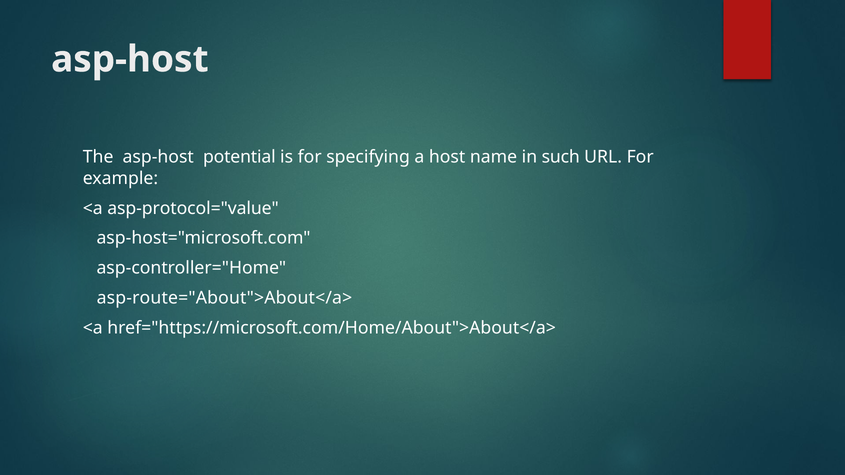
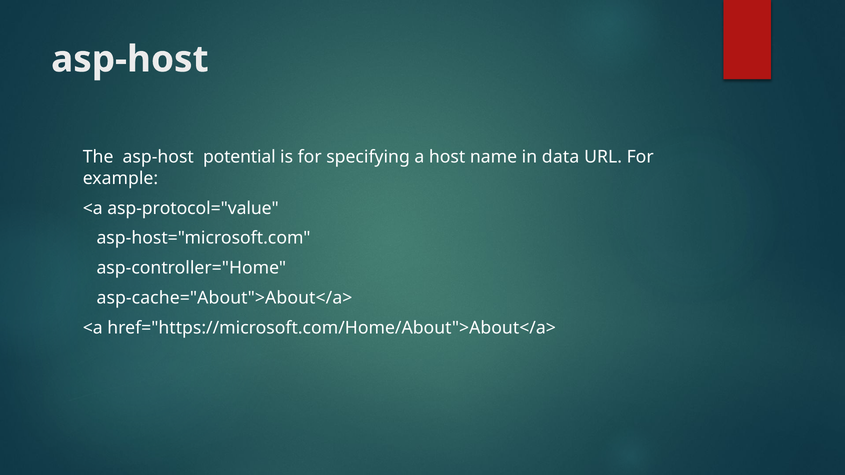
such: such -> data (561, 157)
asp-route="About">About</a>: asp-route="About">About</a> -> asp-cache="About">About</a> (224, 298)
